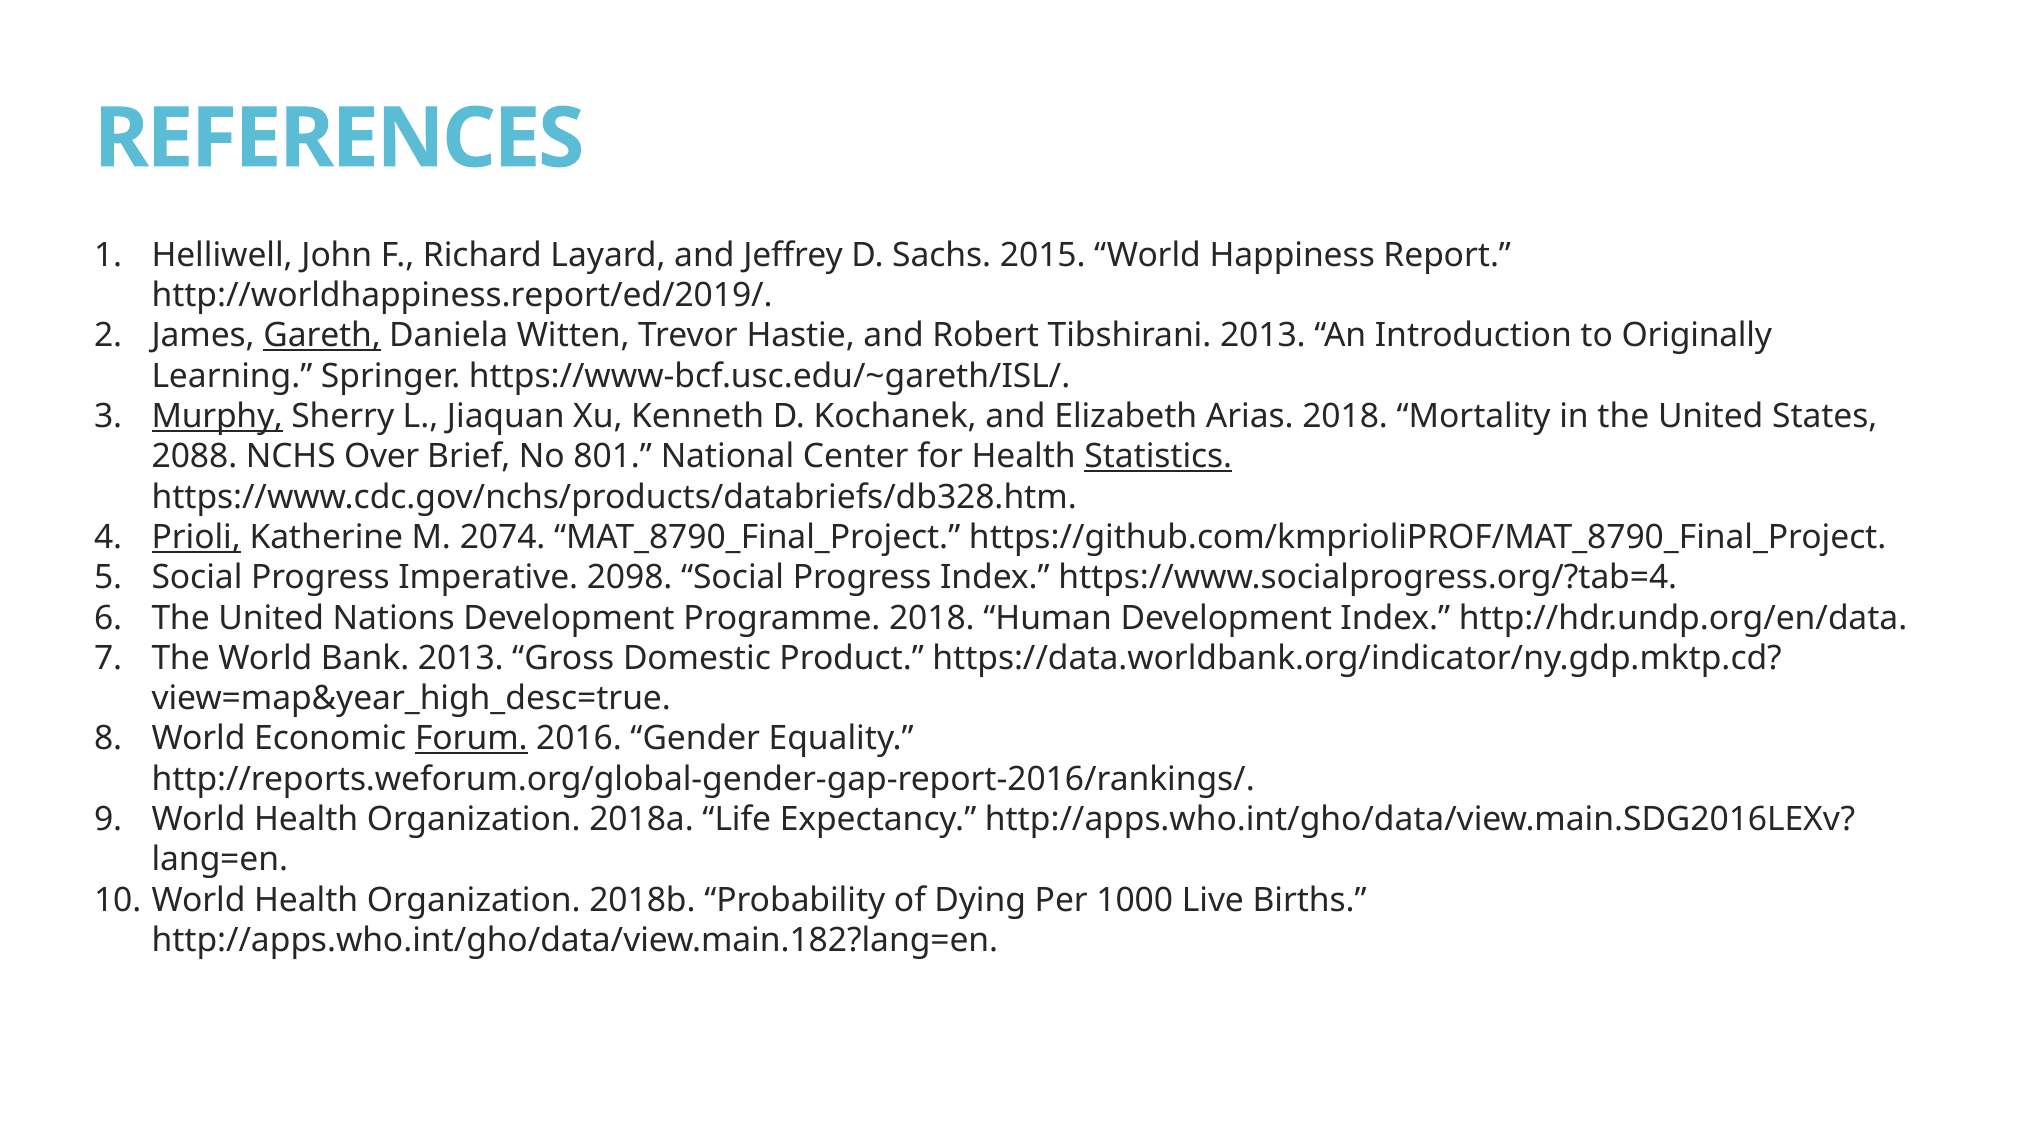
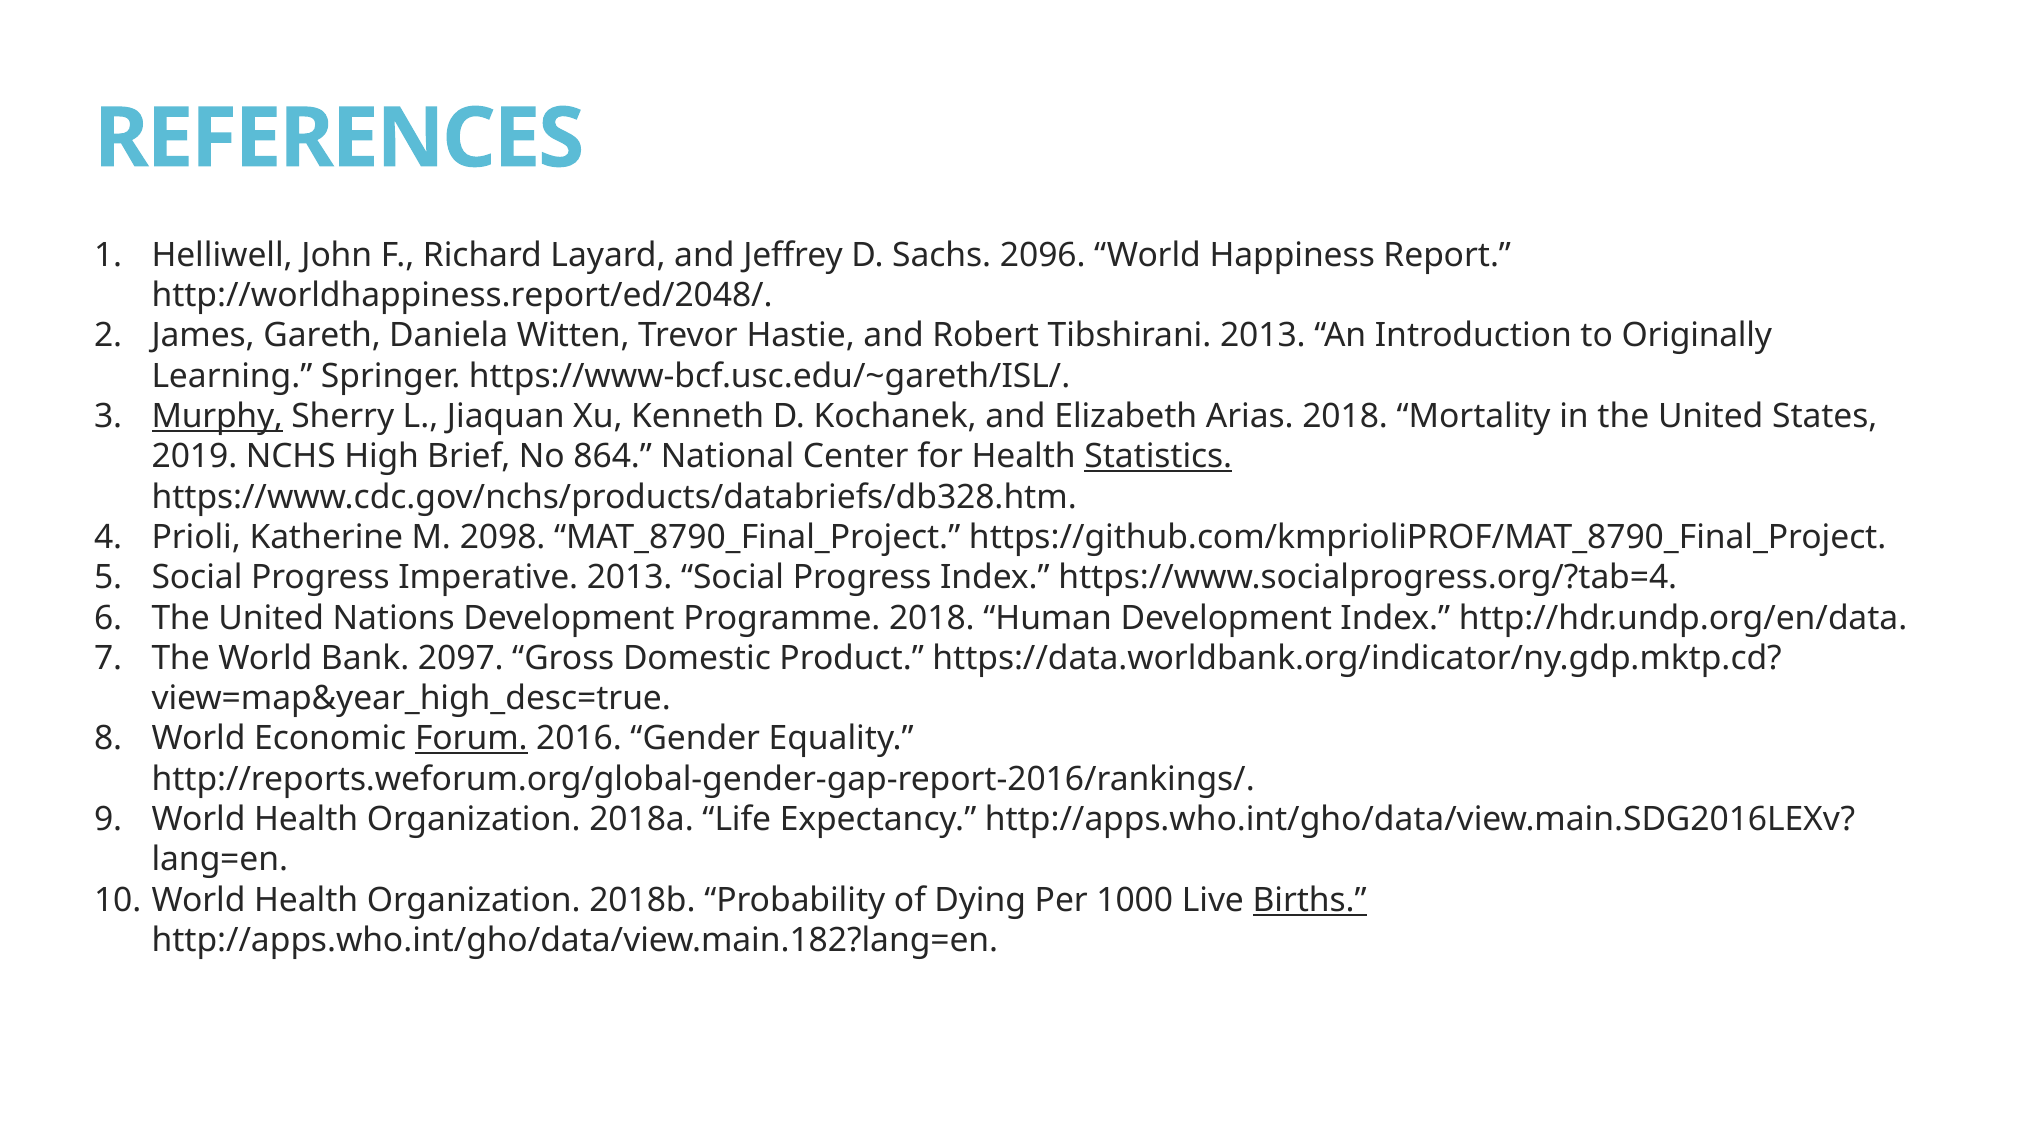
2015: 2015 -> 2096 (1043, 255)
http://worldhappiness.report/ed/2019/: http://worldhappiness.report/ed/2019/ -> http://worldhappiness.report/ed/2048/ (462, 295)
Gareth underline: present -> none (322, 336)
2088: 2088 -> 2019 (194, 457)
Over: Over -> High (382, 457)
801: 801 -> 864 (613, 457)
Prioli underline: present -> none (196, 537)
2074: 2074 -> 2098 (503, 537)
Imperative 2098: 2098 -> 2013 (630, 577)
Bank 2013: 2013 -> 2097 (461, 658)
Births underline: none -> present (1310, 900)
